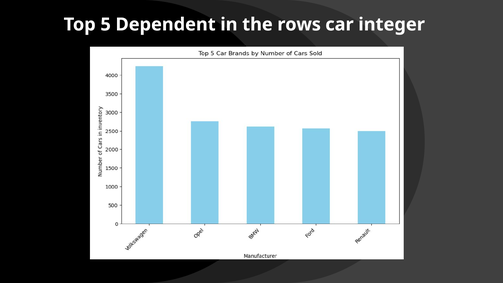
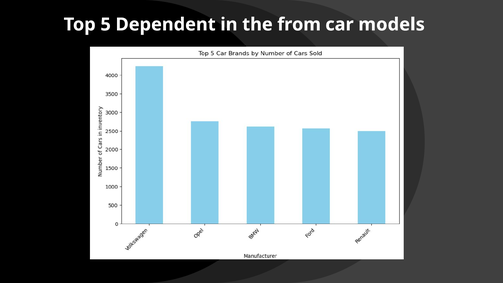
rows: rows -> from (299, 24)
integer: integer -> models (392, 24)
